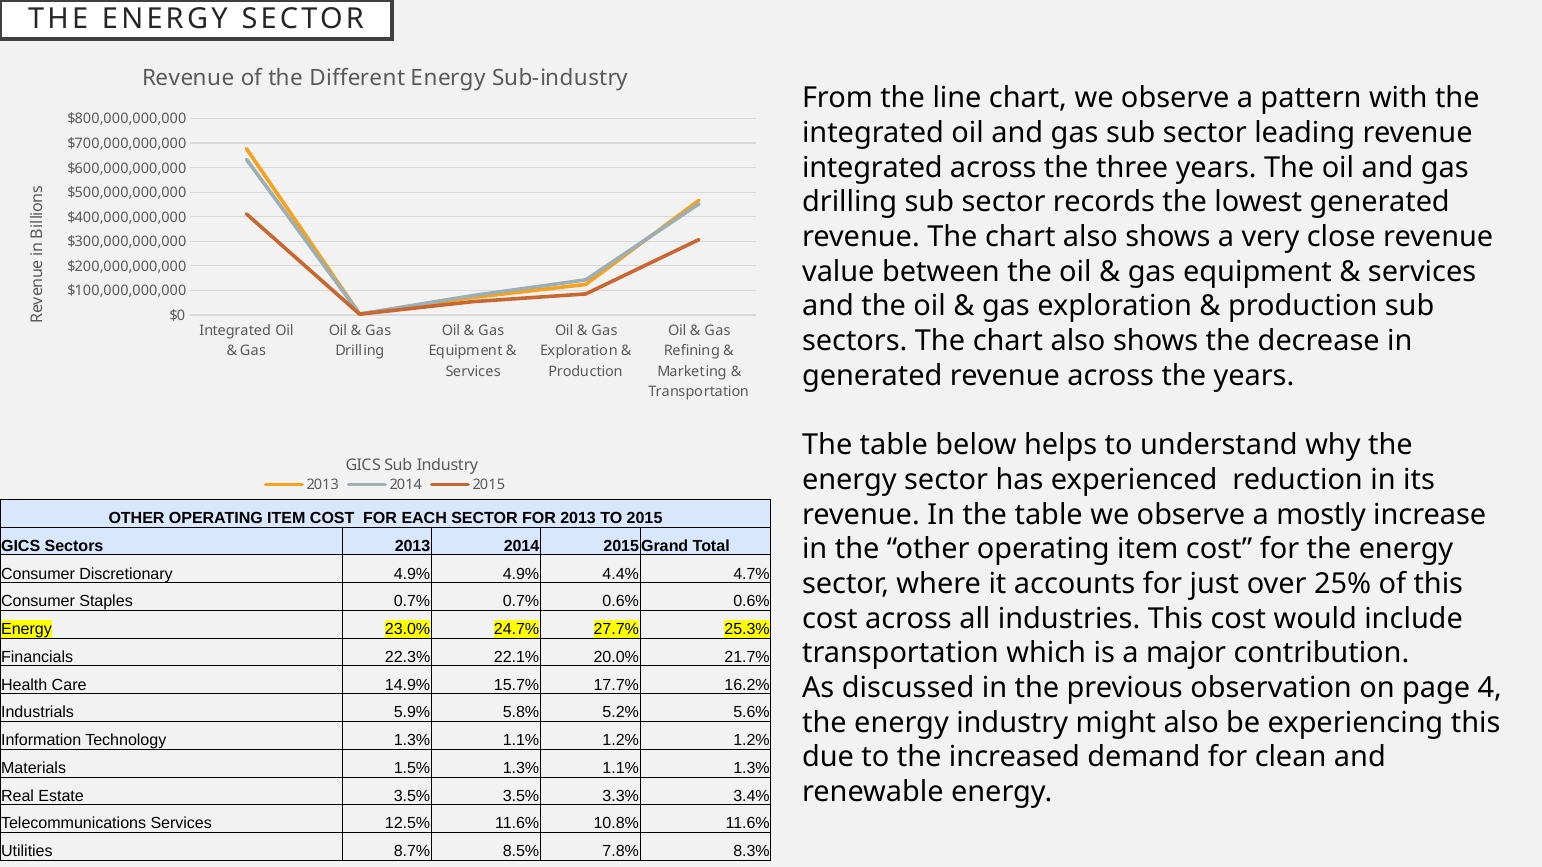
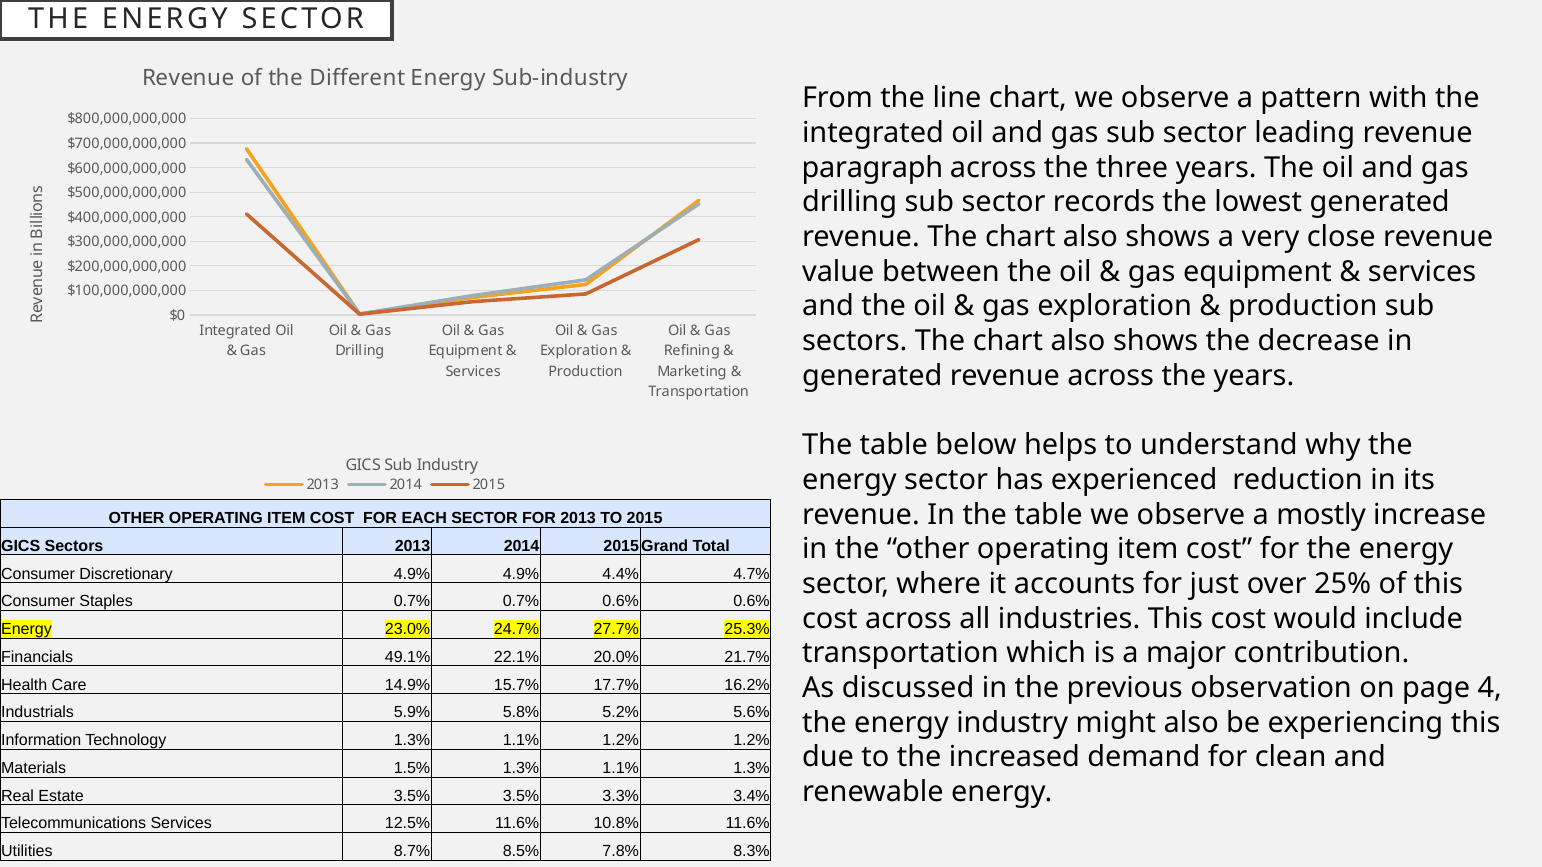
integrated: integrated -> paragraph (872, 168)
22.3%: 22.3% -> 49.1% (408, 657)
